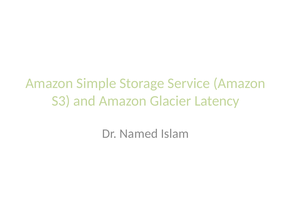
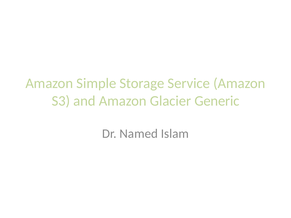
Latency: Latency -> Generic (217, 101)
